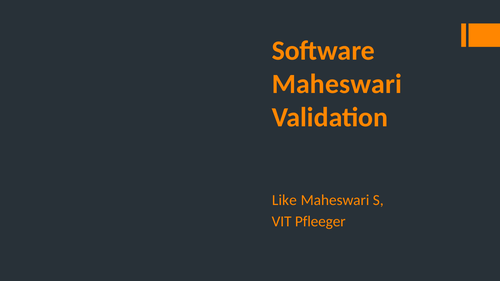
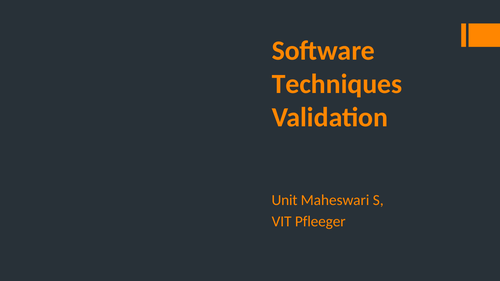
Maheswari: Maheswari -> Techniques (337, 84)
Like: Like -> Unit (285, 200)
